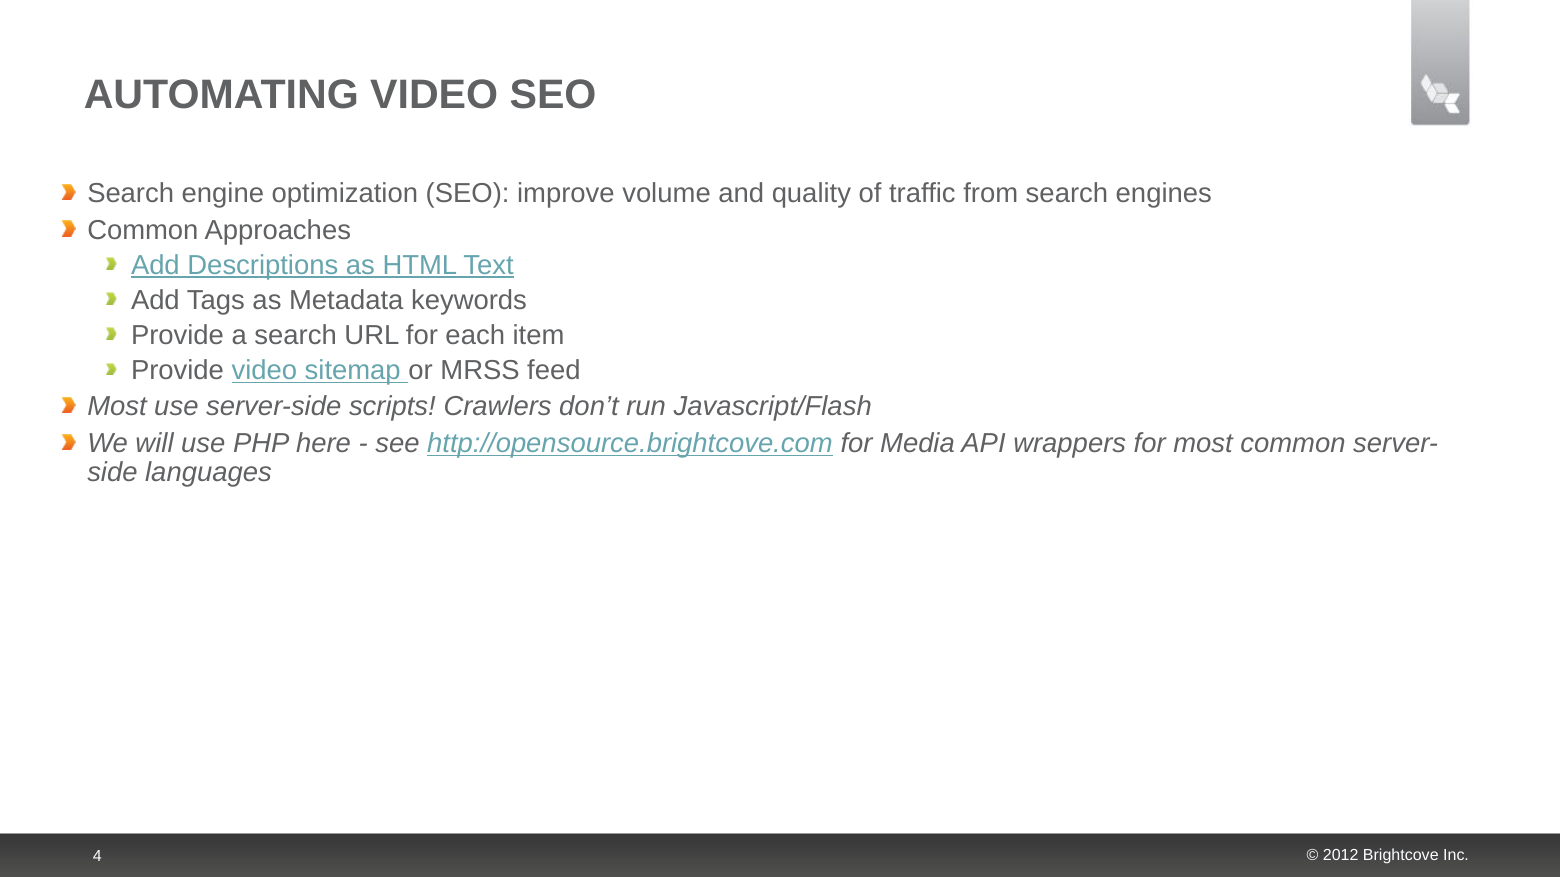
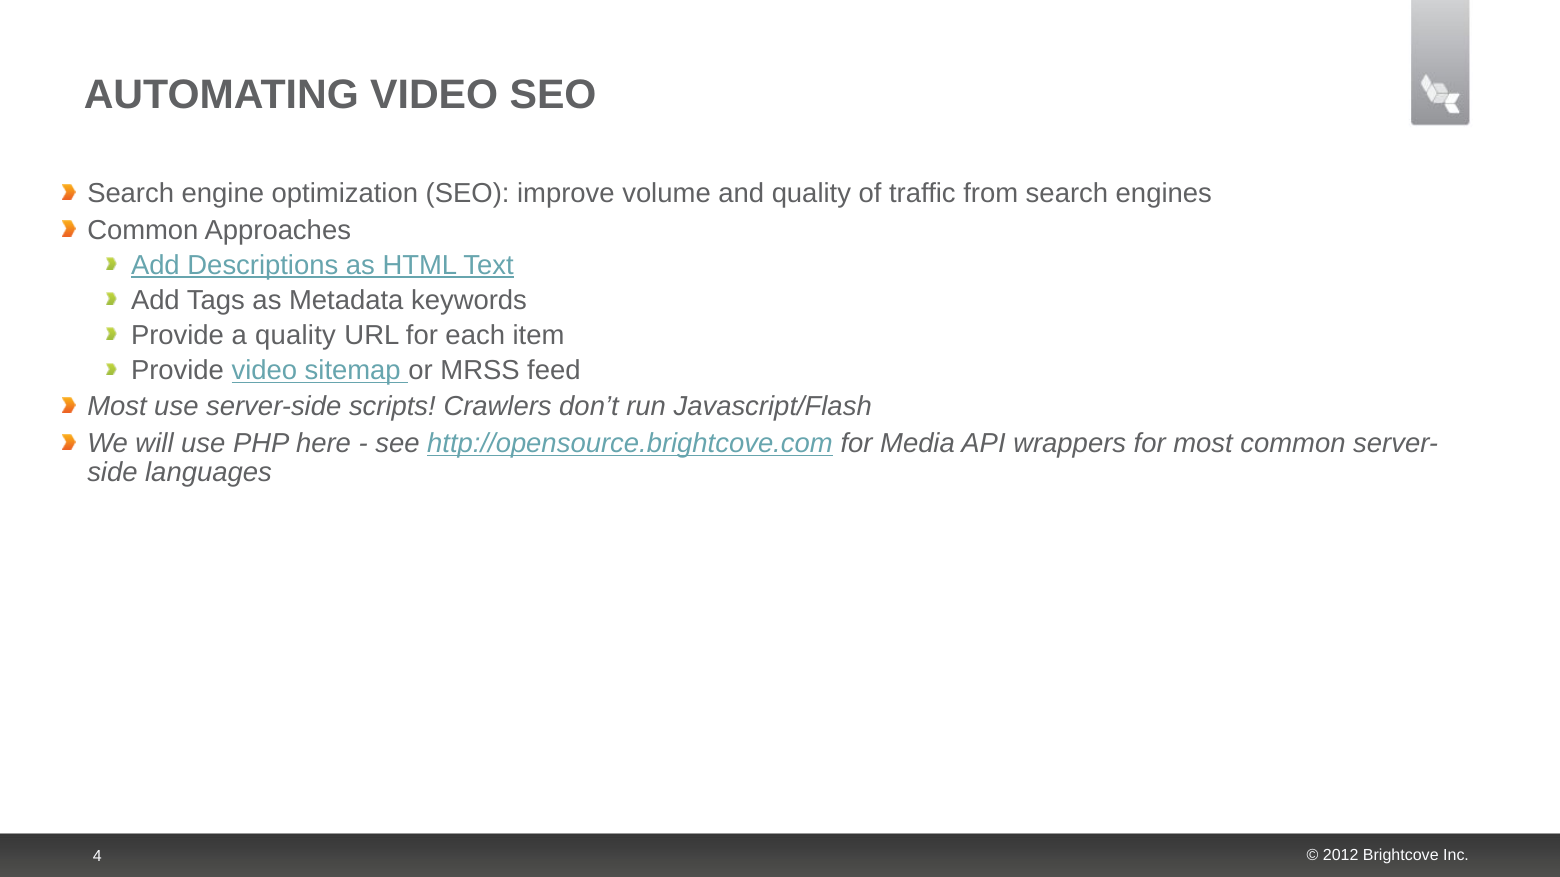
a search: search -> quality (295, 336)
